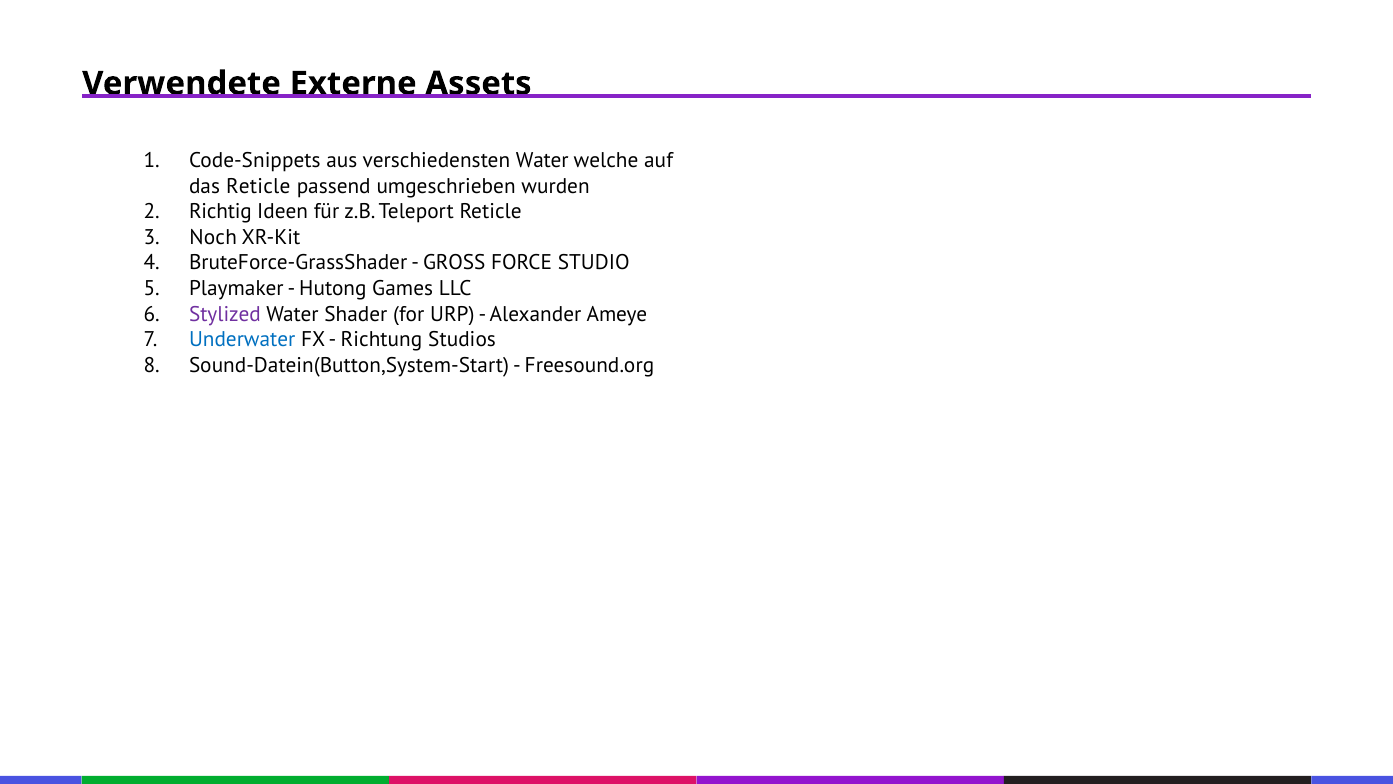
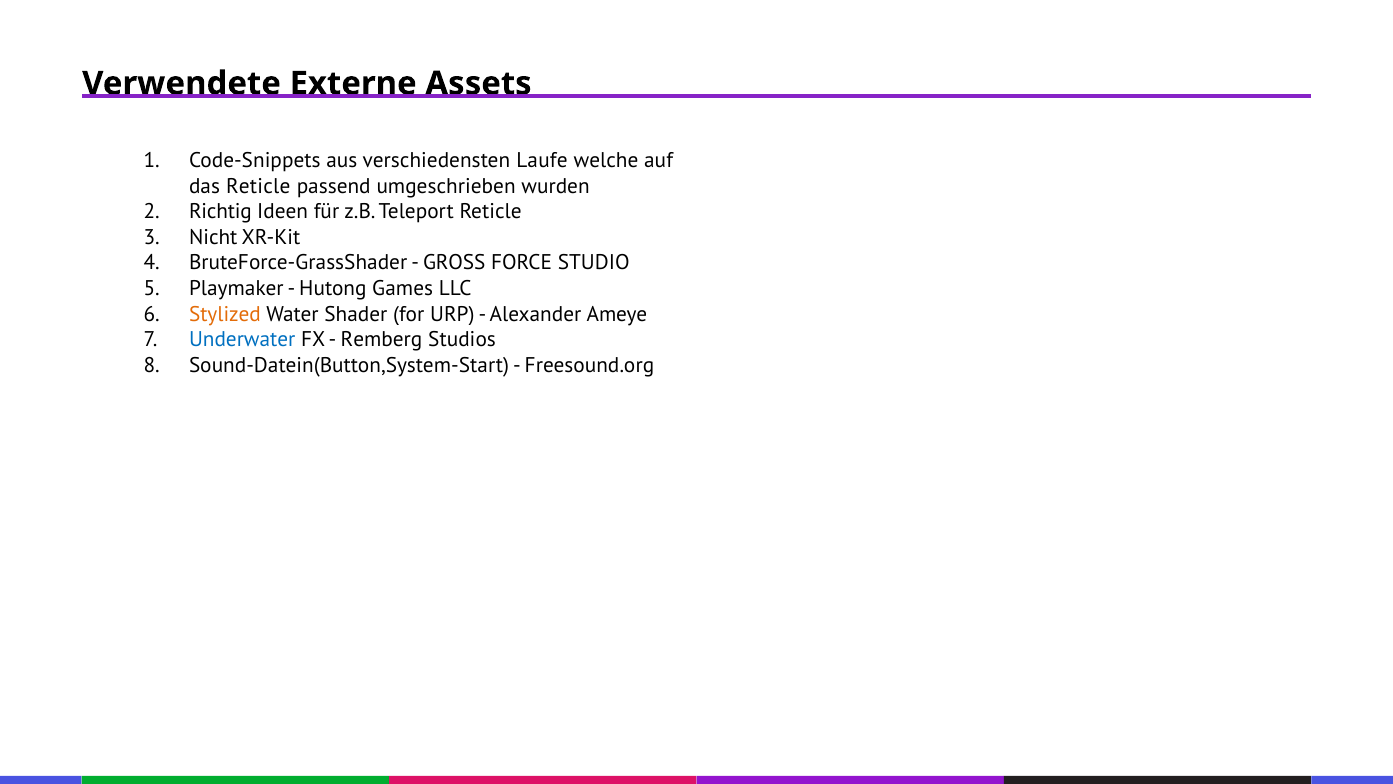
verschiedensten Water: Water -> Laufe (542, 161)
Noch: Noch -> Nicht (213, 237)
Stylized colour: purple -> orange (225, 314)
Richtung: Richtung -> Remberg (382, 339)
